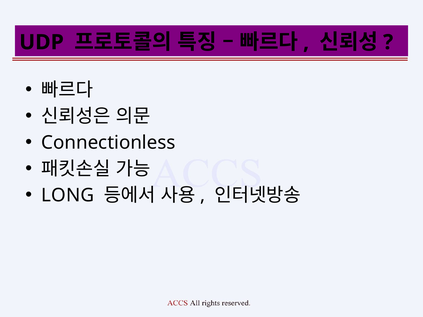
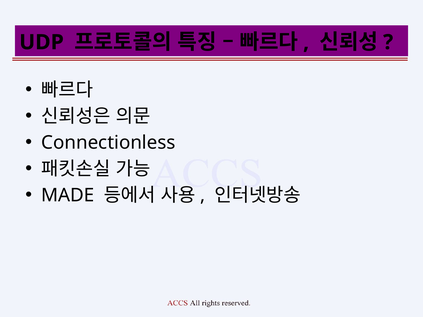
LONG: LONG -> MADE (68, 195)
